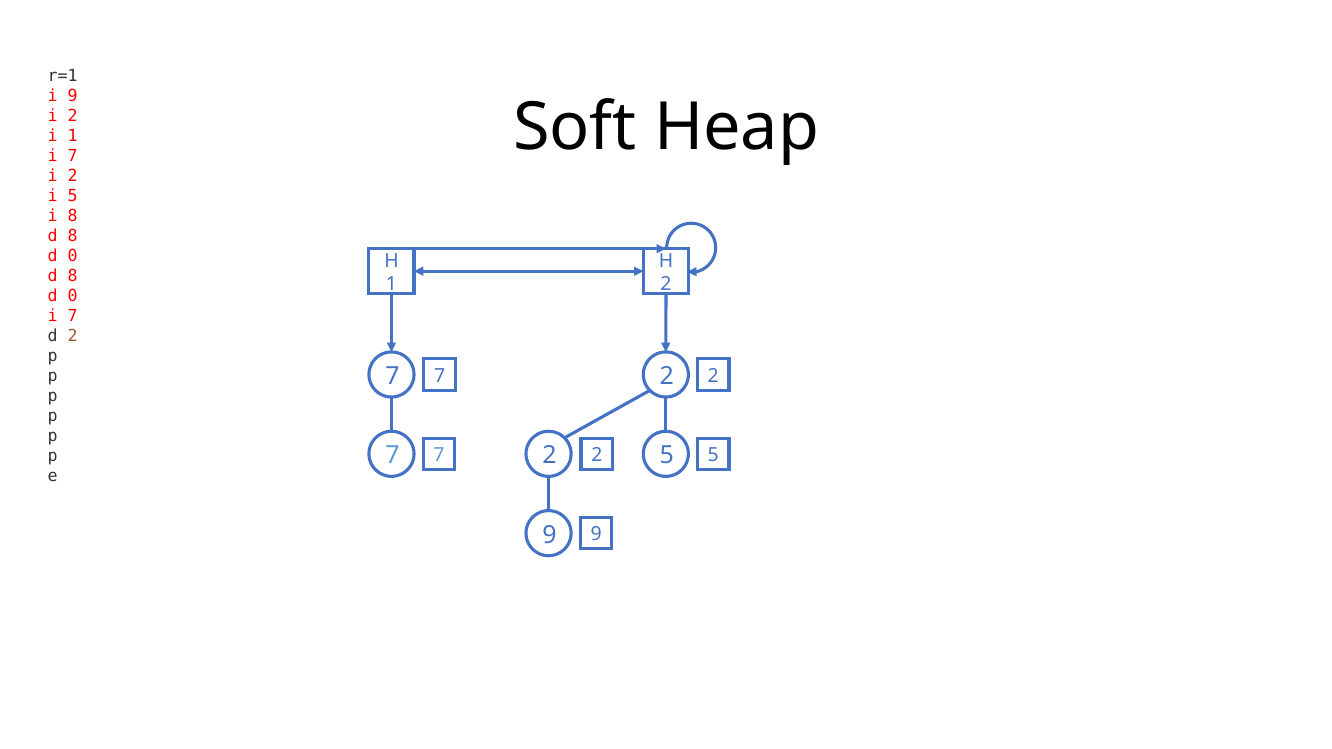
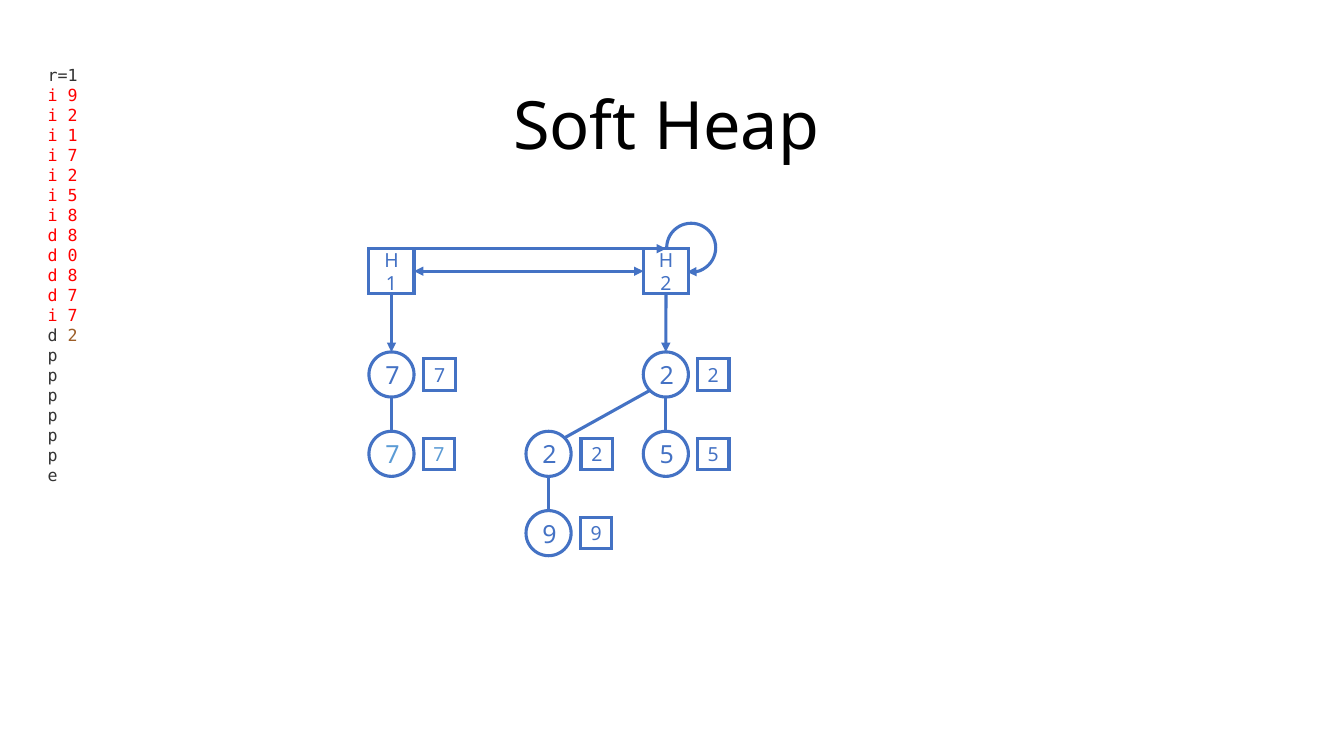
0: 0 -> 7 (73, 296)
